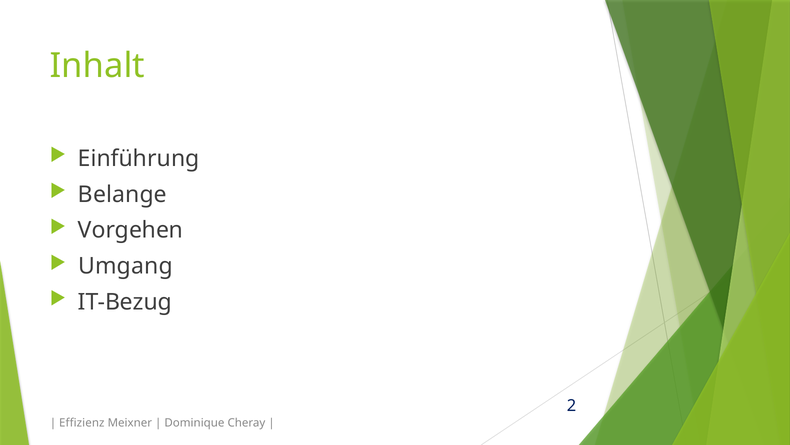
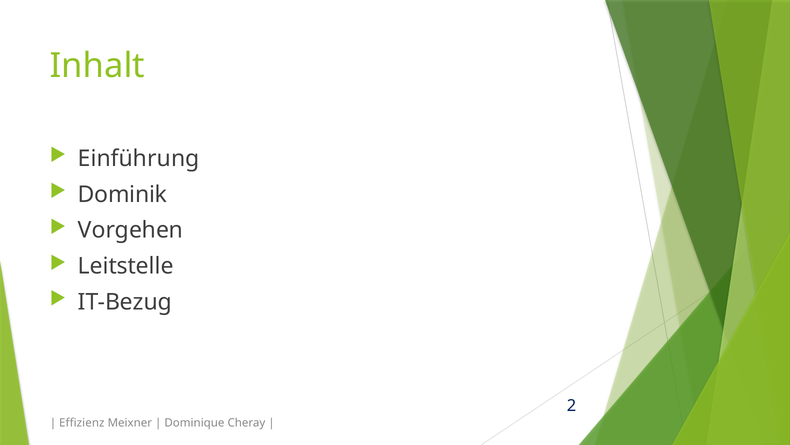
Belange: Belange -> Dominik (123, 194)
Umgang: Umgang -> Leitstelle (126, 266)
